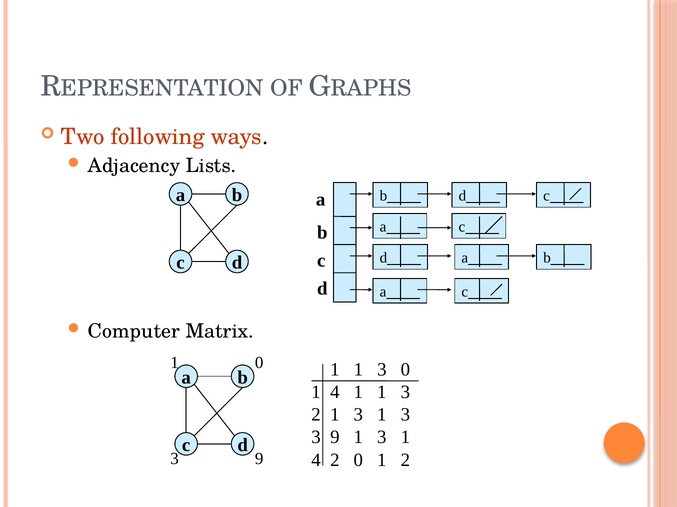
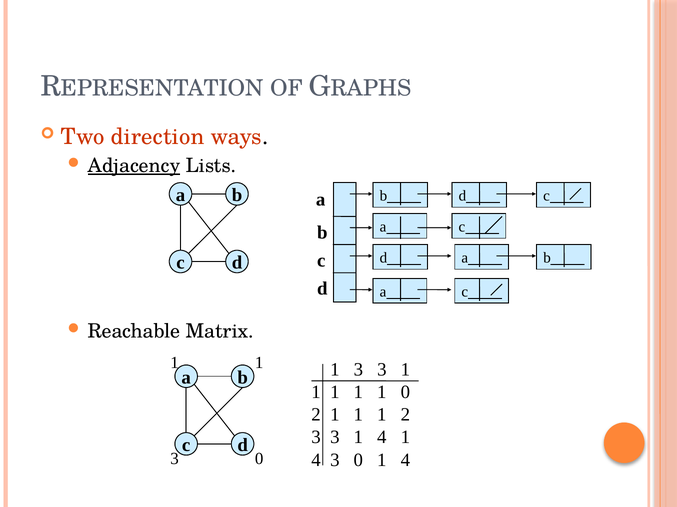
following: following -> direction (158, 137)
Adjacency underline: none -> present (134, 166)
Computer: Computer -> Reachable (134, 332)
0: 0 -> 1 (259, 363)
1: 1 -> 3 (358, 370)
0: 0 -> 1 (405, 370)
4: 4 -> 1 (335, 393)
3: 3 -> 0 (405, 393)
2 1 3: 3 -> 1 (358, 415)
3: 3 -> 2 (405, 415)
9: 9 -> 3 (335, 438)
3: 3 -> 4 (382, 438)
9: 9 -> 0 (259, 459)
4 2: 2 -> 3 (335, 460)
0 1 2: 2 -> 4 (405, 460)
